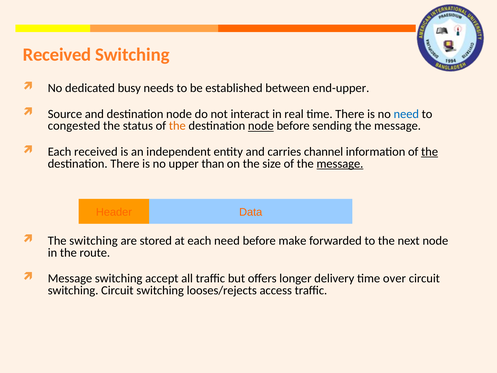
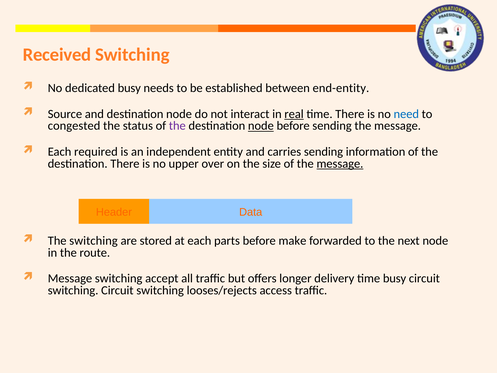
end-upper: end-upper -> end-entity (341, 88)
real underline: none -> present (294, 114)
the colour: orange -> purple (177, 126)
Each received: received -> required (96, 152)
carries channel: channel -> sending (324, 152)
the underline: present -> none (430, 152)
than: than -> over (213, 163)
each need: need -> parts (227, 241)
time over: over -> busy (395, 278)
